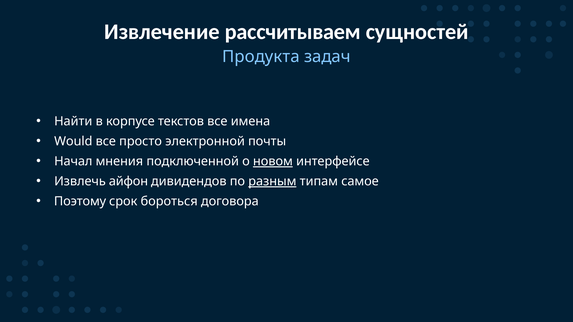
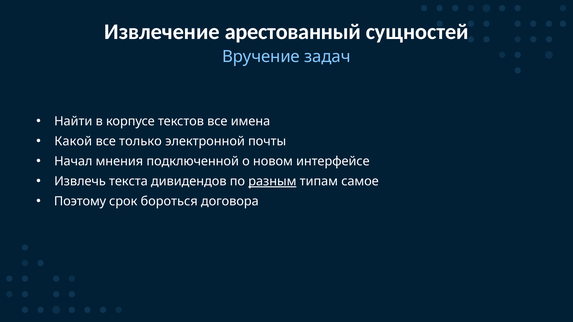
рассчитываем: рассчитываем -> арестованный (293, 32)
Продукта: Продукта -> Вручение (261, 57)
Would: Would -> Какой (73, 141)
просто: просто -> только (140, 141)
новом underline: present -> none (273, 161)
айфон: айфон -> текста (128, 182)
